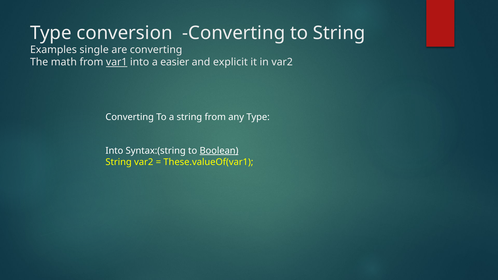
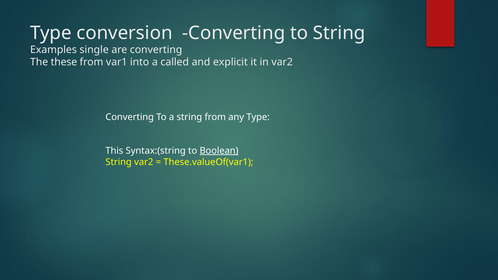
math: math -> these (64, 62)
var1 underline: present -> none (117, 62)
easier: easier -> called (175, 62)
Into: Into -> This (114, 151)
